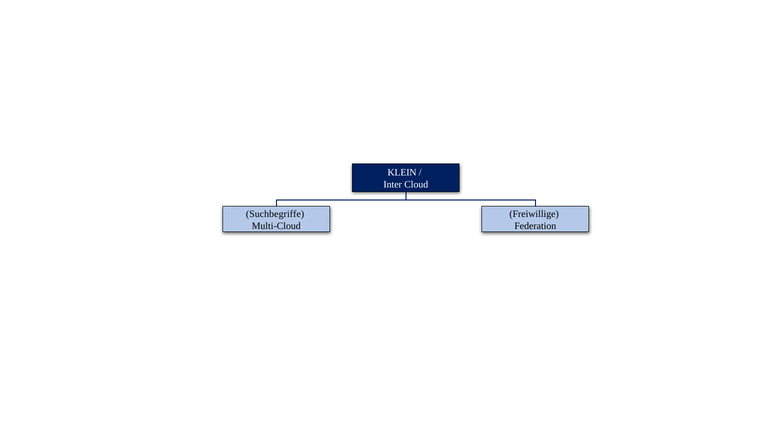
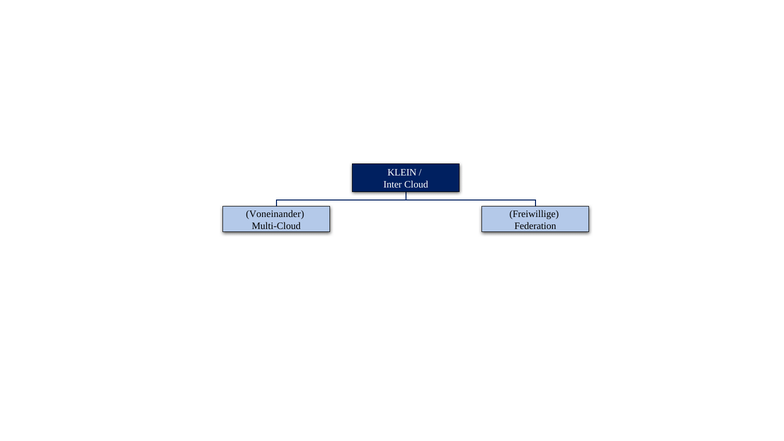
Suchbegriffe: Suchbegriffe -> Voneinander (275, 214)
